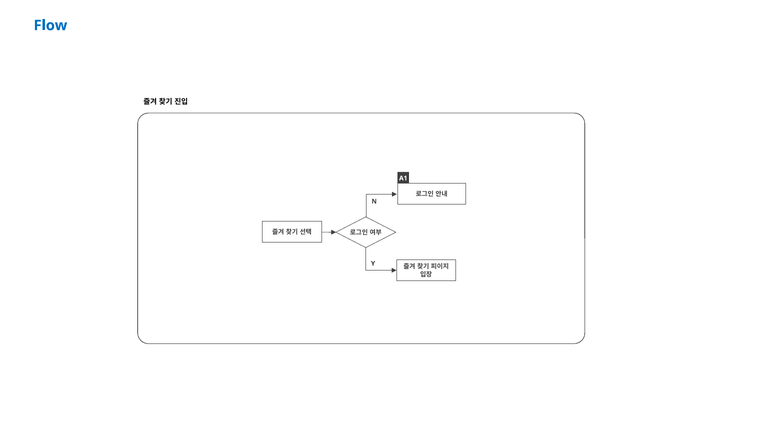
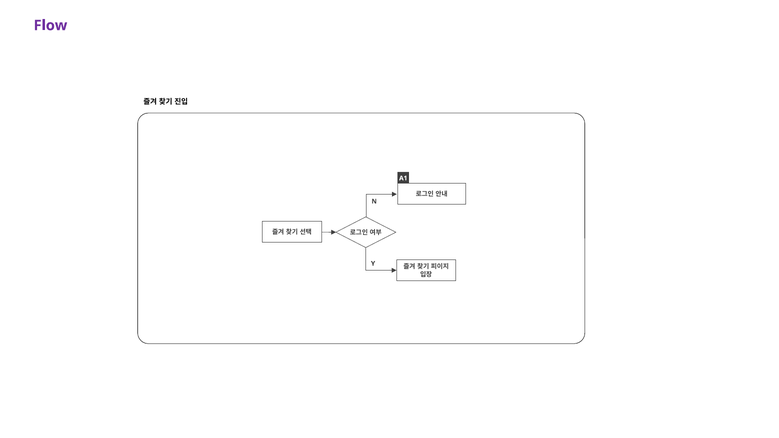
Flow colour: blue -> purple (50, 25)
